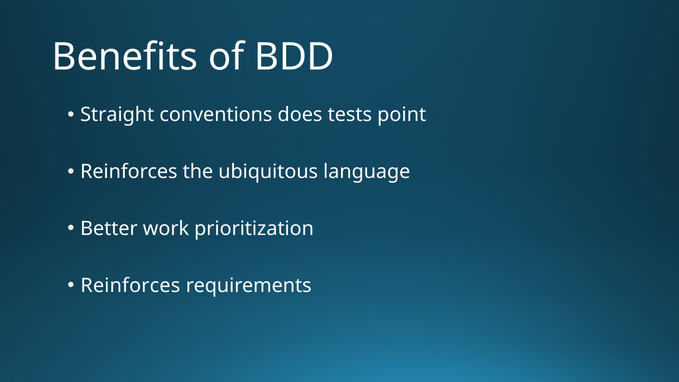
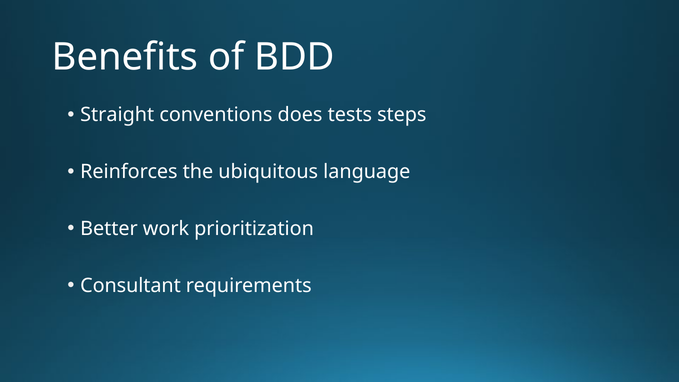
point: point -> steps (402, 115)
Reinforces: Reinforces -> Consultant (131, 286)
